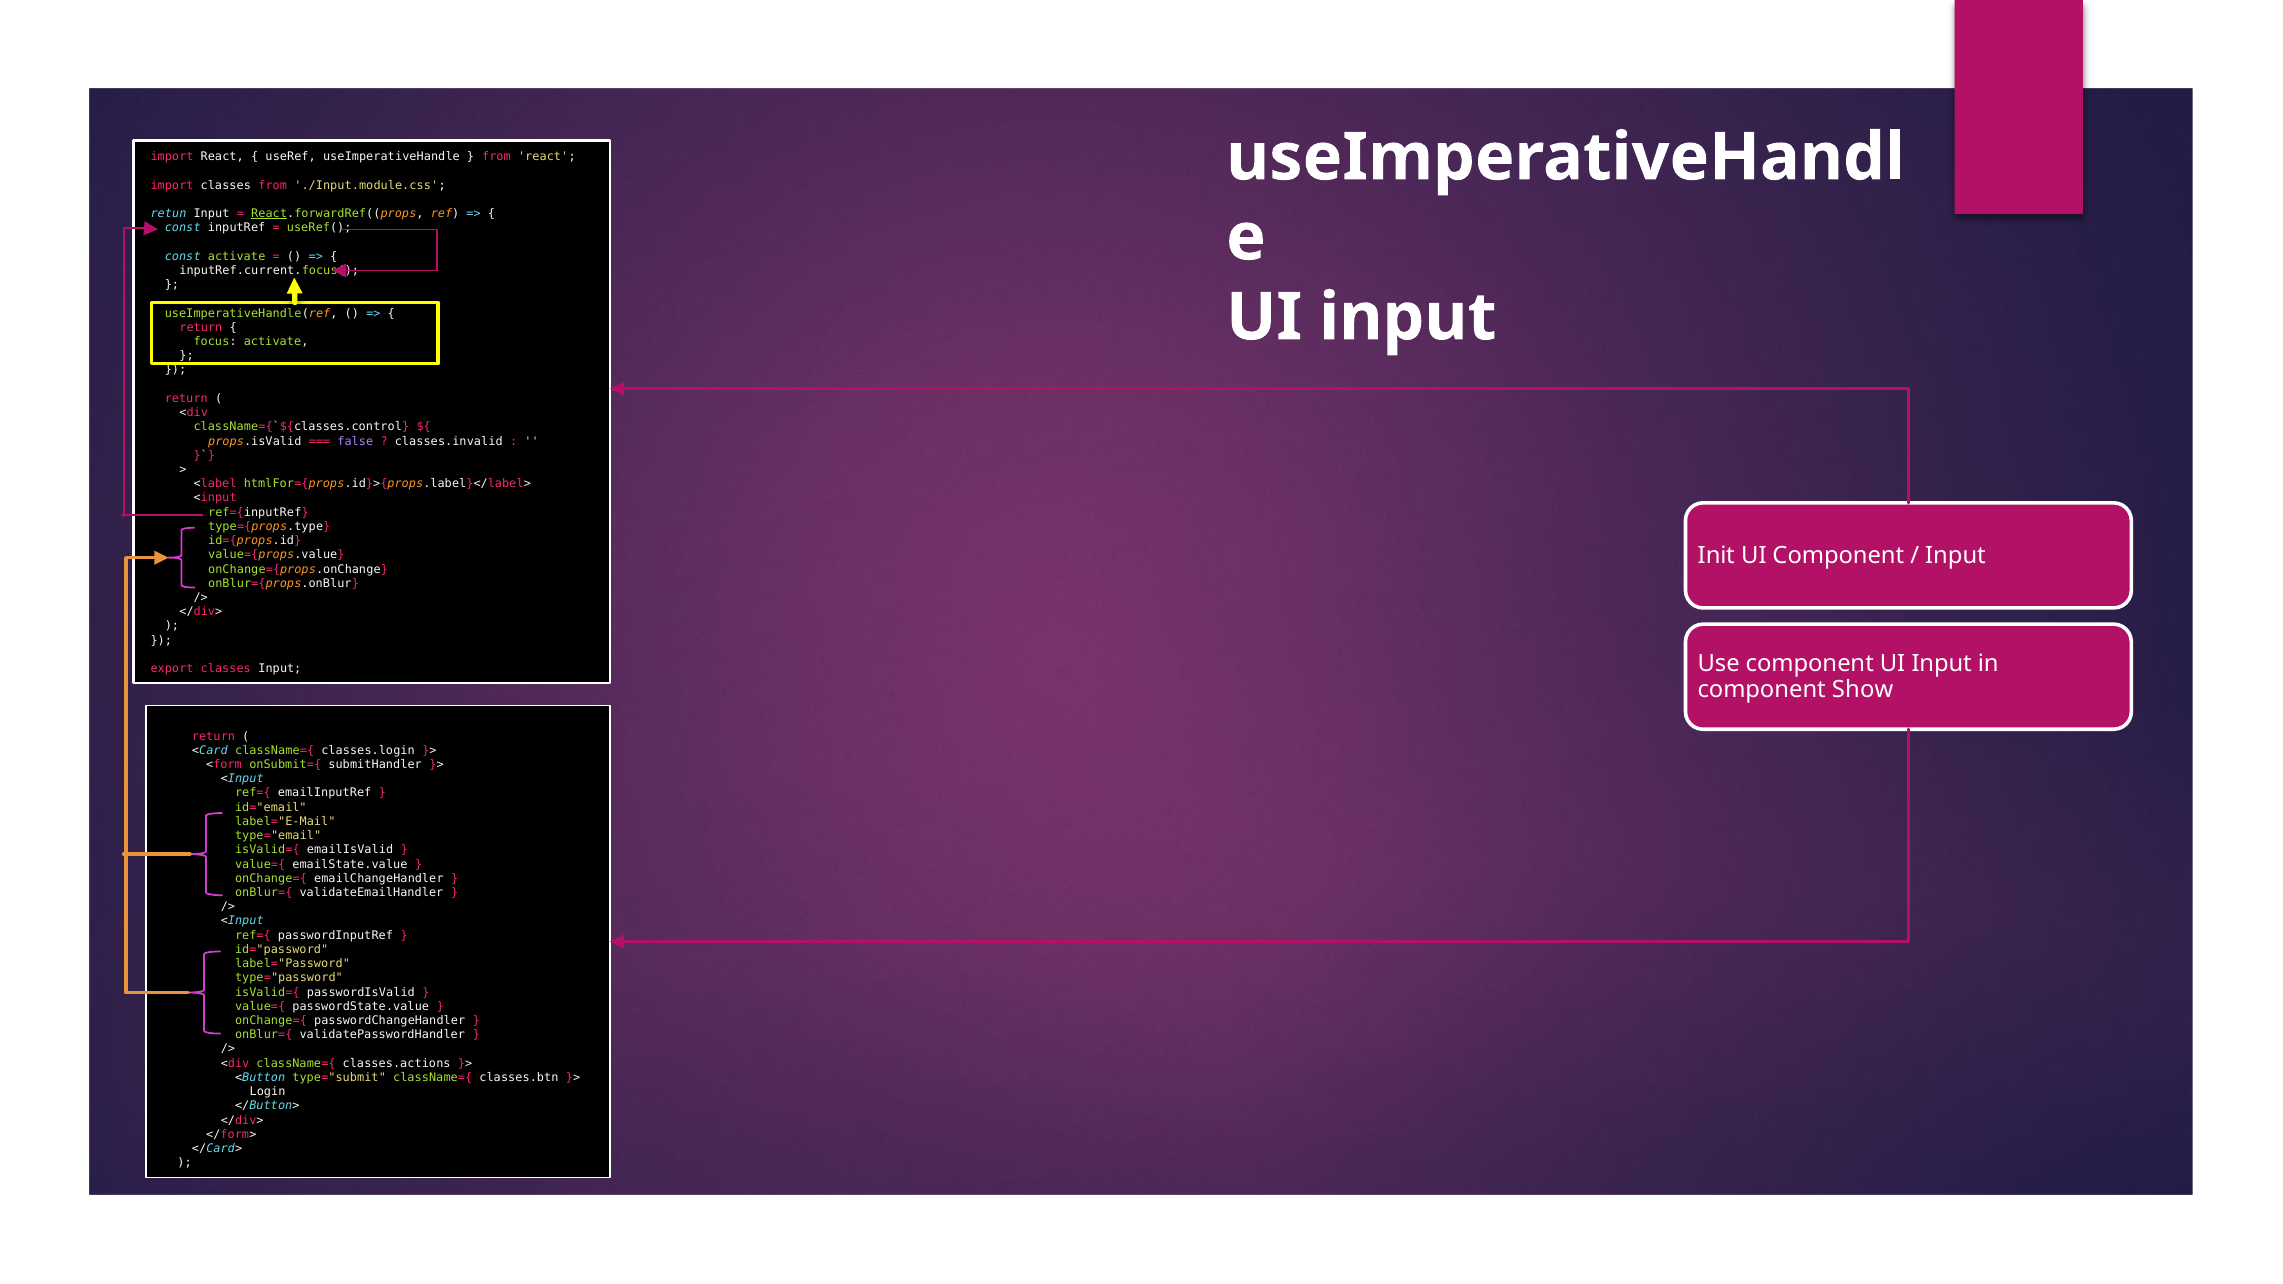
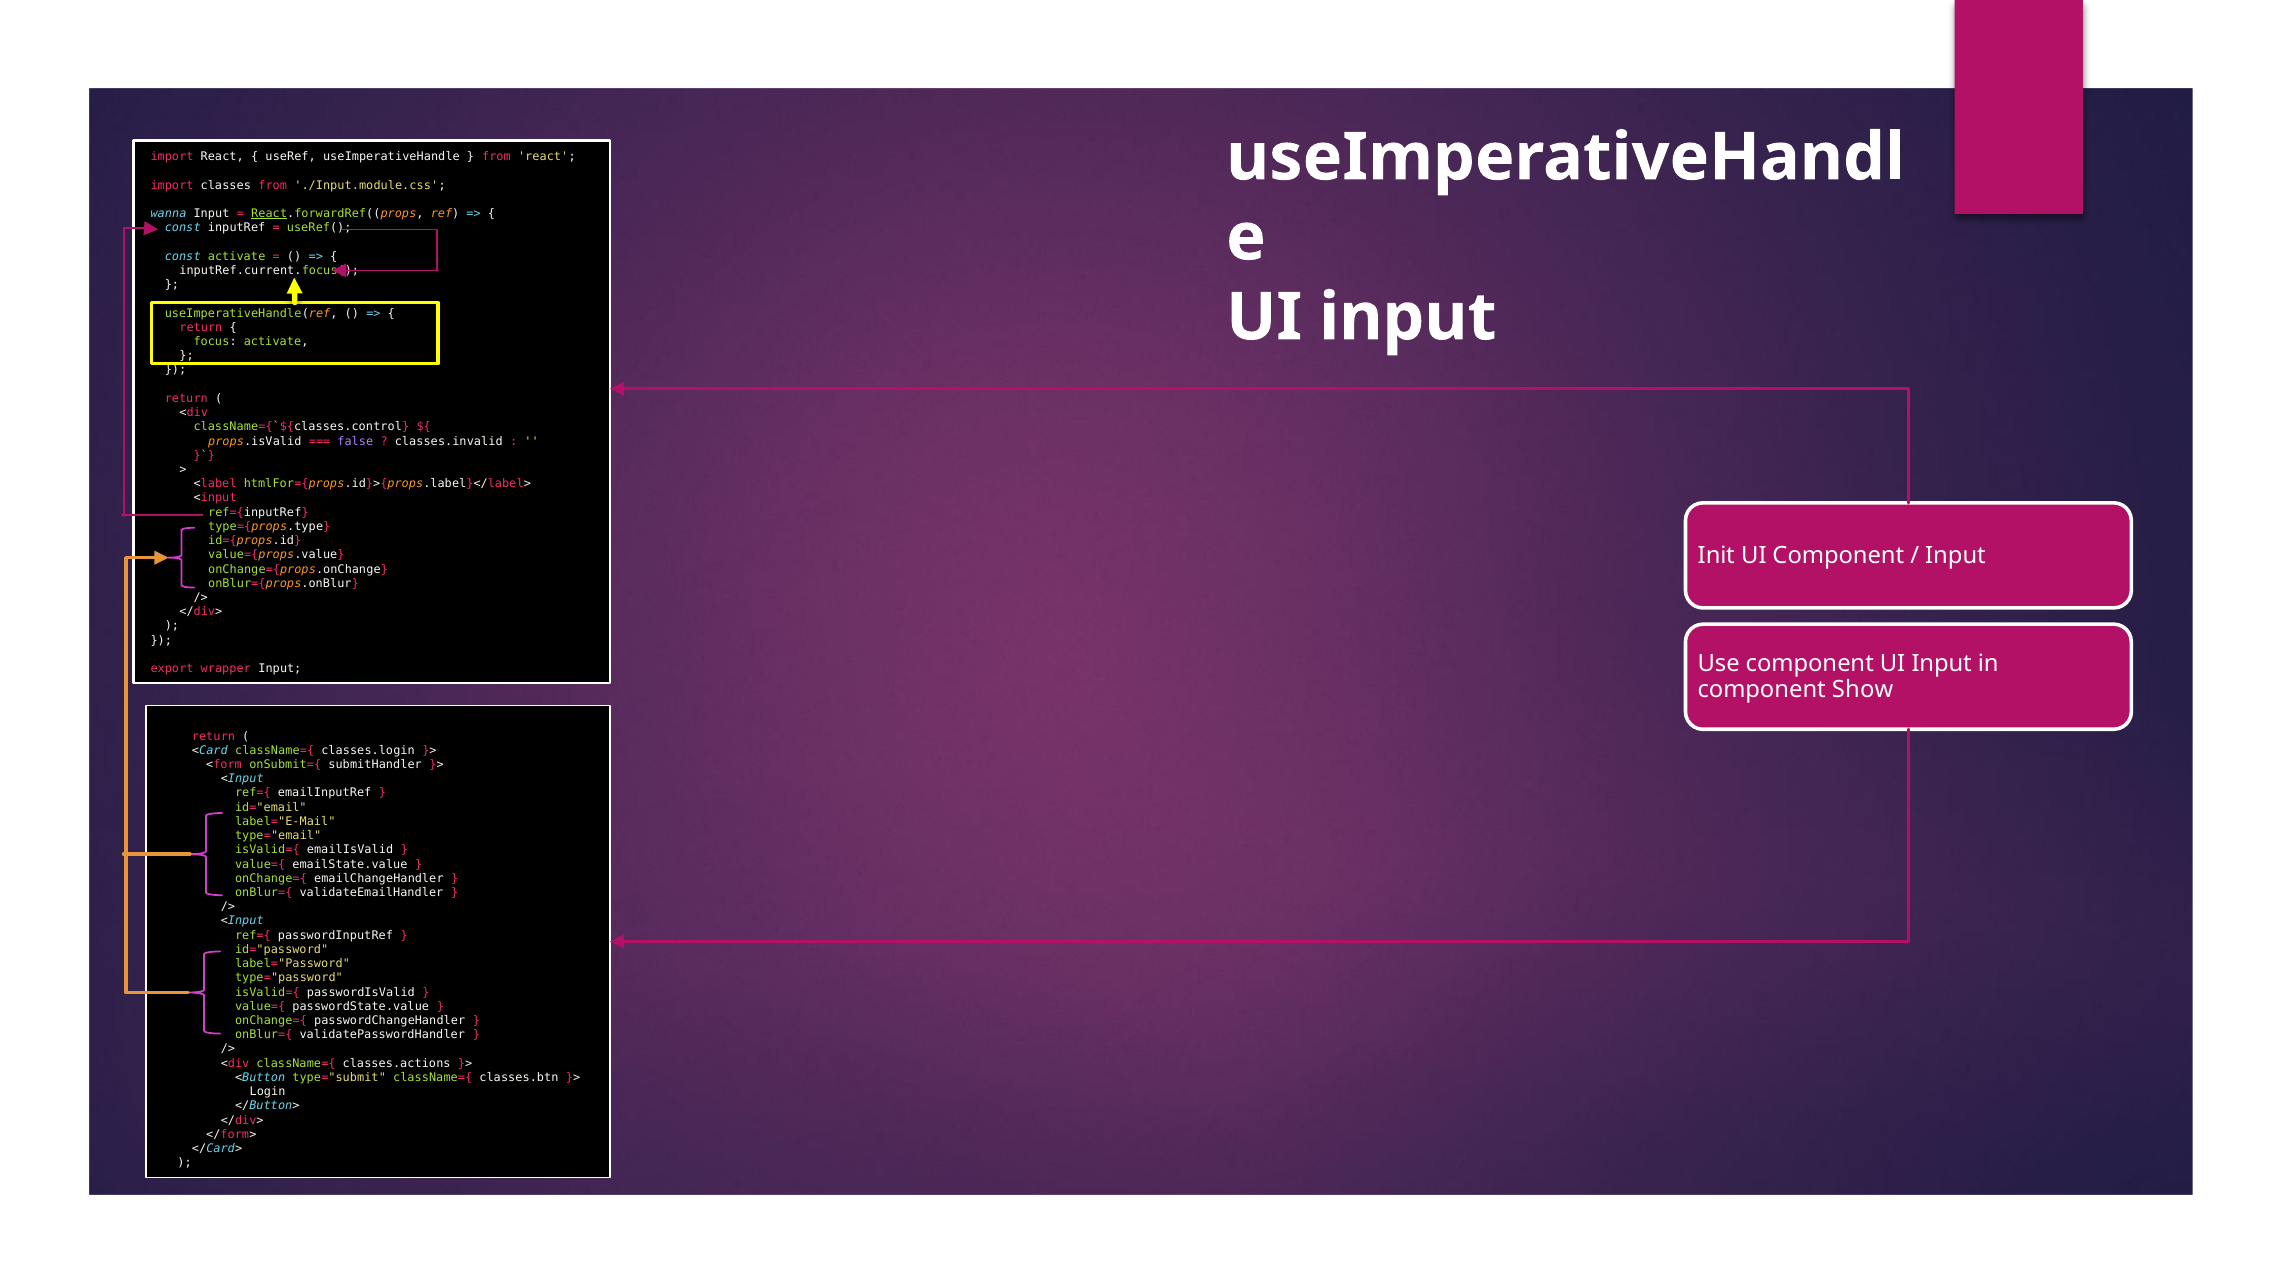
retun: retun -> wanna (168, 214)
export classes: classes -> wrapper (226, 669)
